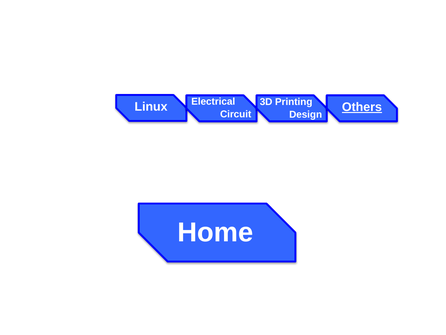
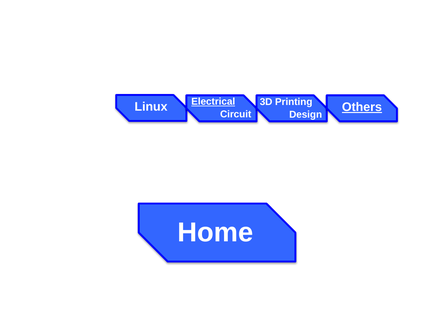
Electrical underline: none -> present (213, 101)
